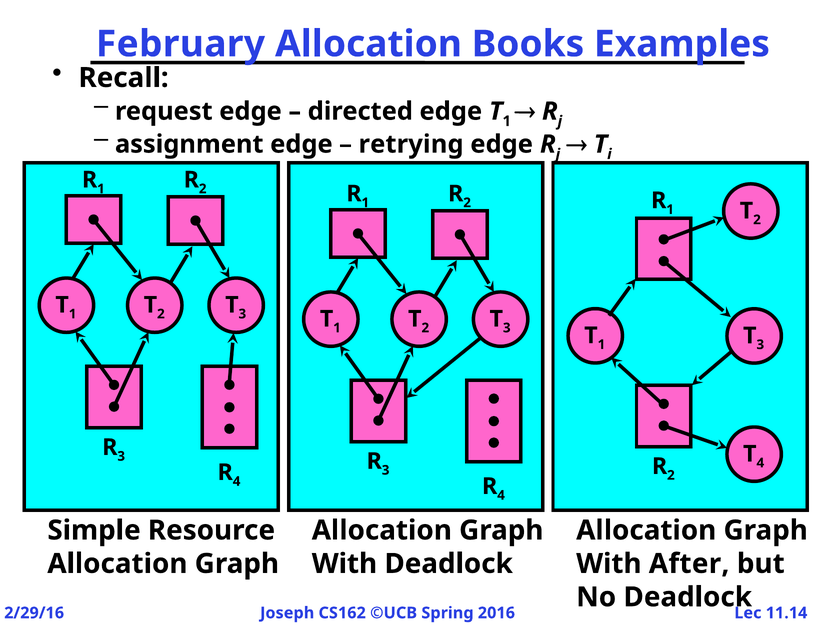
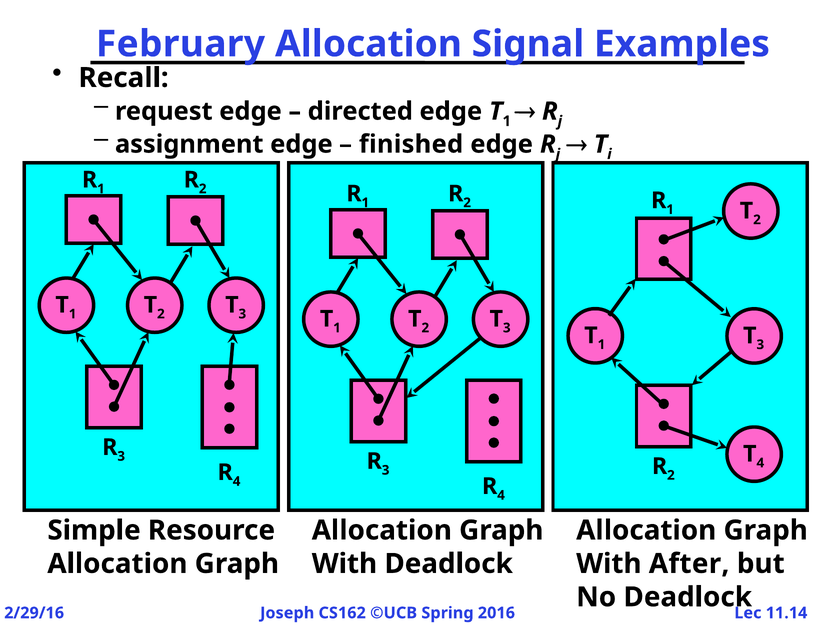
Books: Books -> Signal (528, 44)
retrying: retrying -> finished (411, 144)
